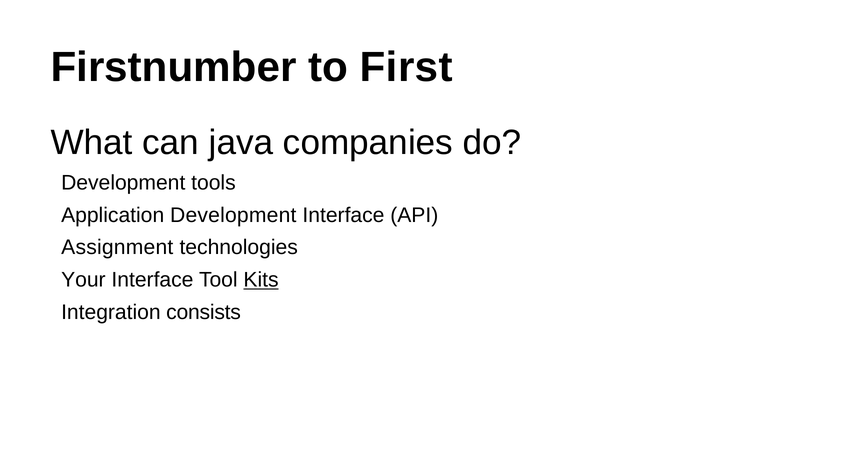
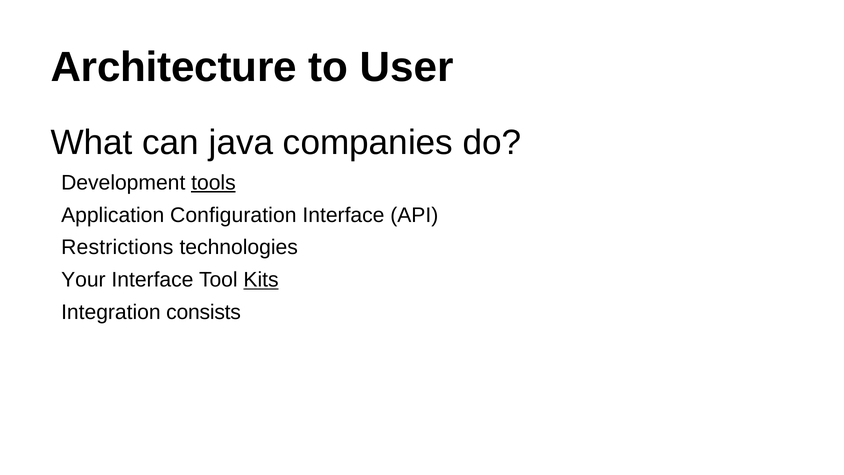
Firstnumber: Firstnumber -> Architecture (174, 67)
First: First -> User (407, 67)
tools underline: none -> present (213, 183)
Application Development: Development -> Configuration (233, 215)
Assignment: Assignment -> Restrictions (117, 247)
